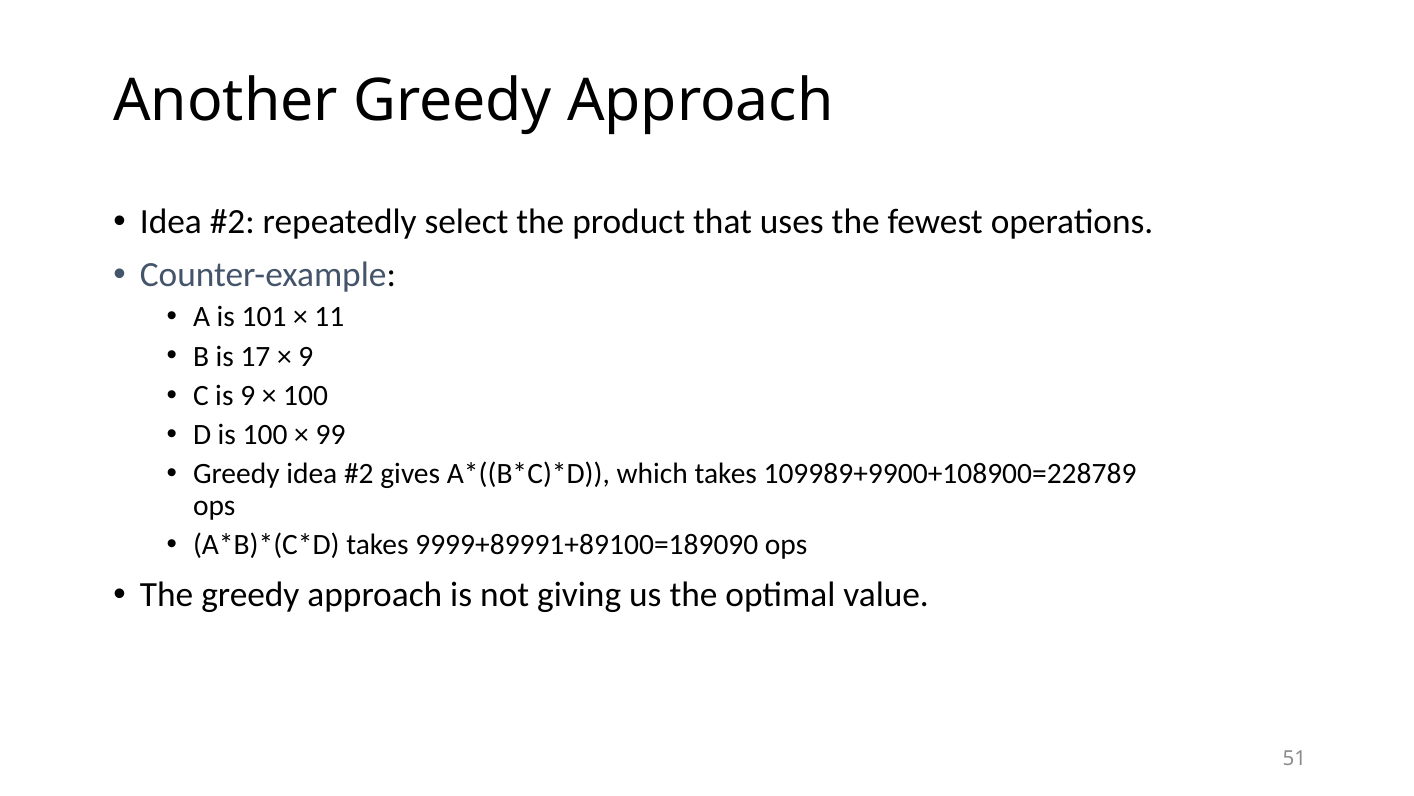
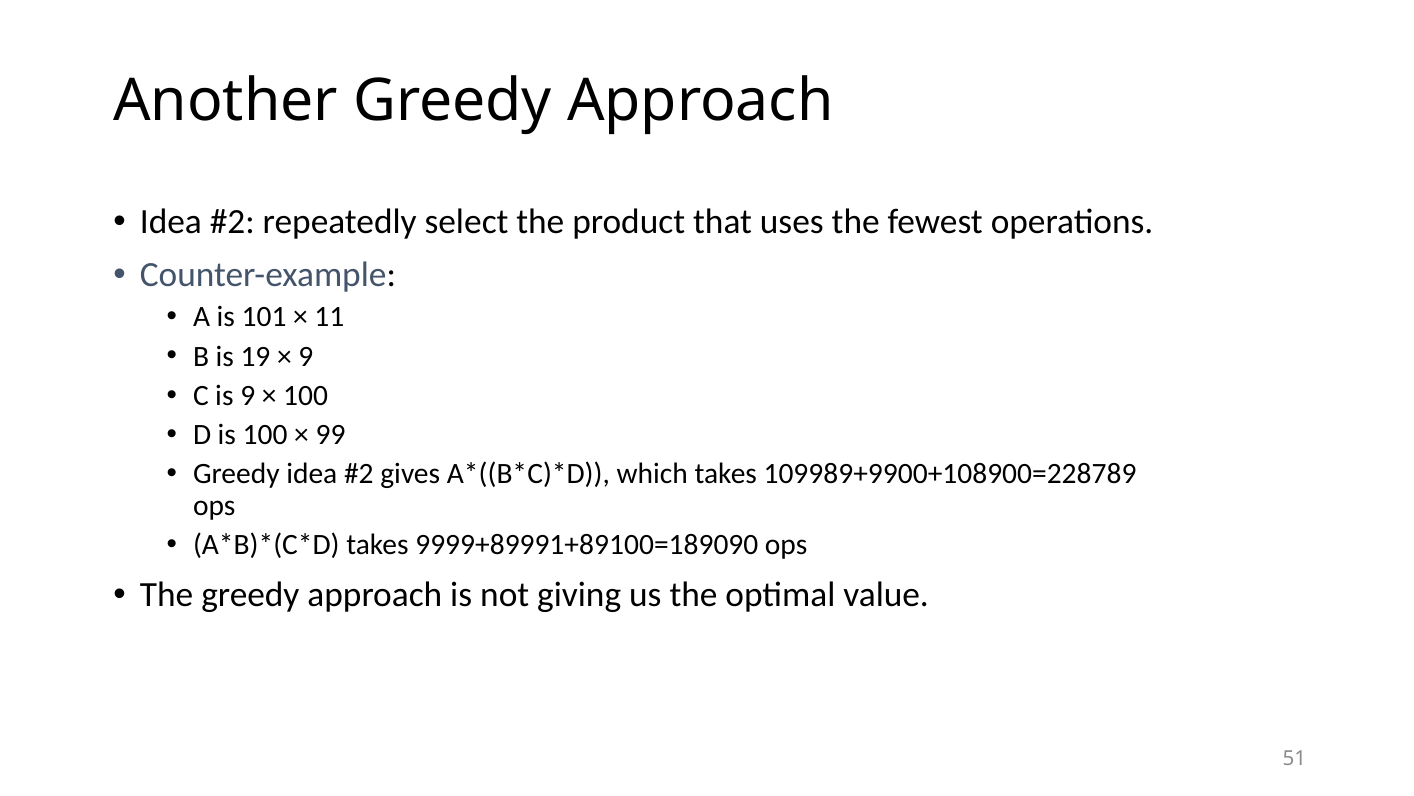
17: 17 -> 19 (255, 356)
